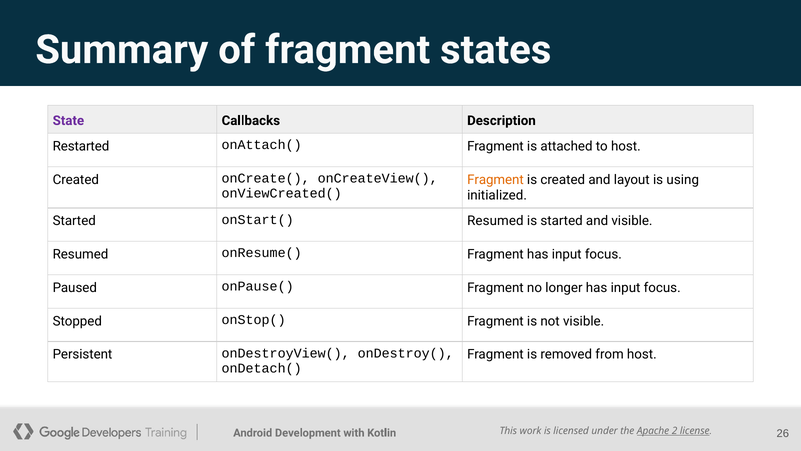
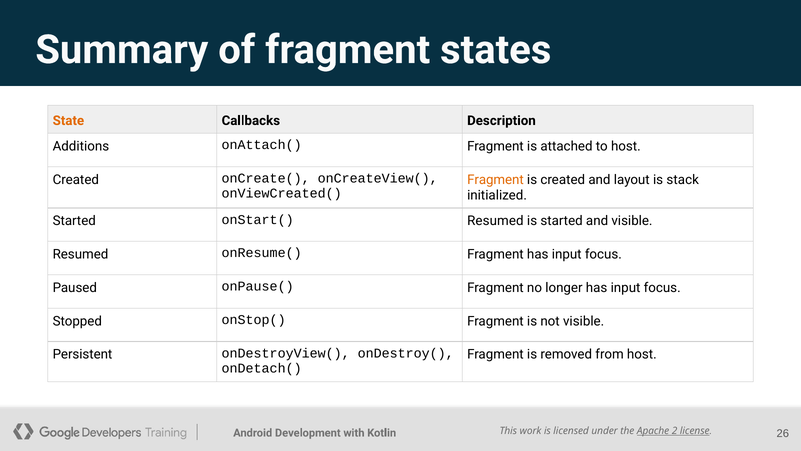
State colour: purple -> orange (68, 120)
Restarted: Restarted -> Additions (81, 146)
using: using -> stack (683, 179)
